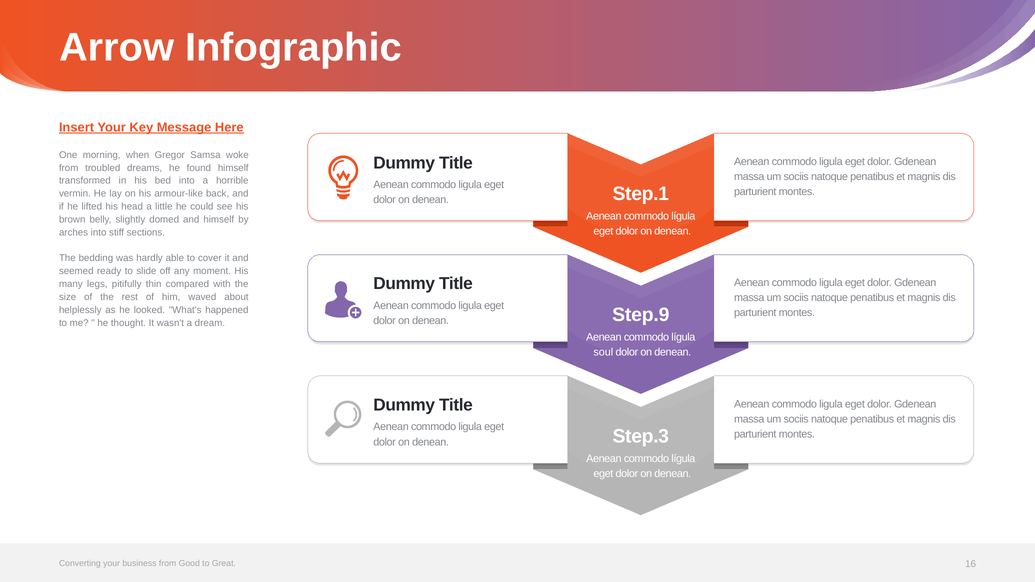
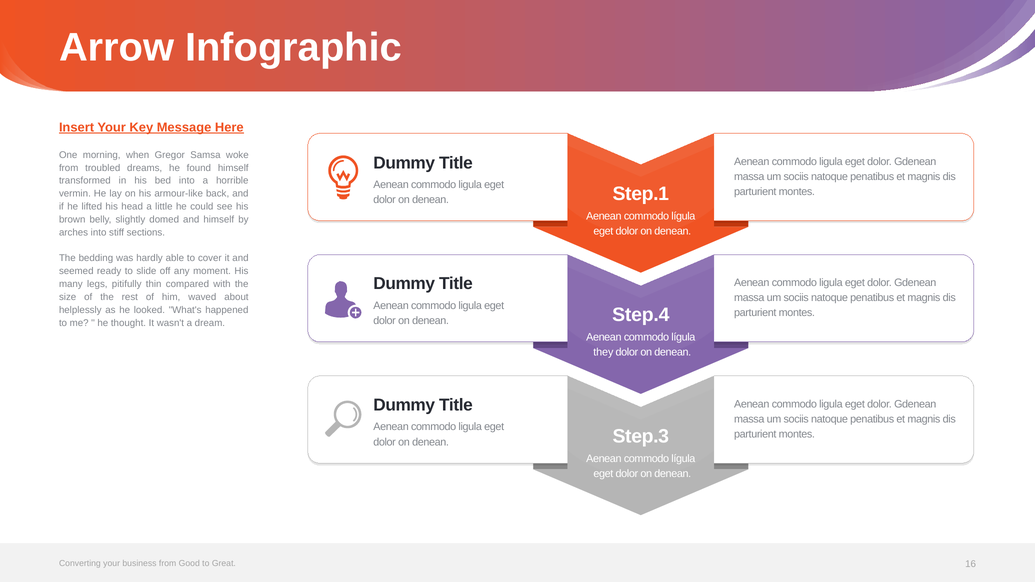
Step.9: Step.9 -> Step.4 (641, 315)
soul: soul -> they (603, 352)
